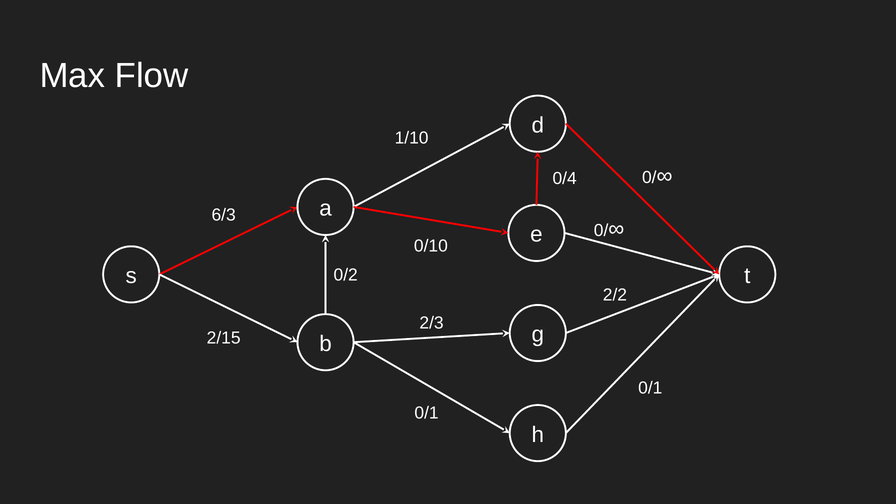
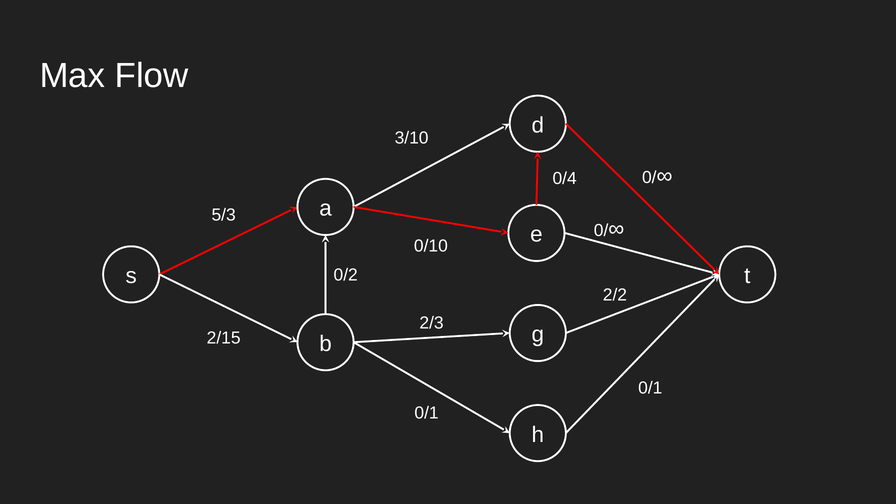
1/10: 1/10 -> 3/10 (412, 138)
6/3: 6/3 -> 5/3 (224, 215)
